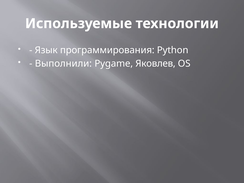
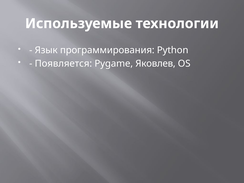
Выполнили: Выполнили -> Появляется (63, 64)
